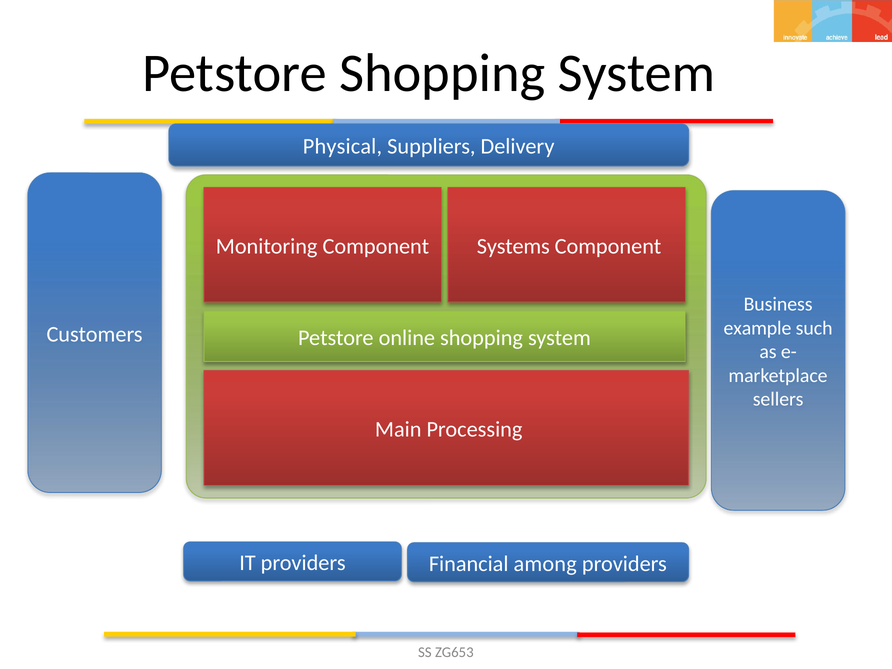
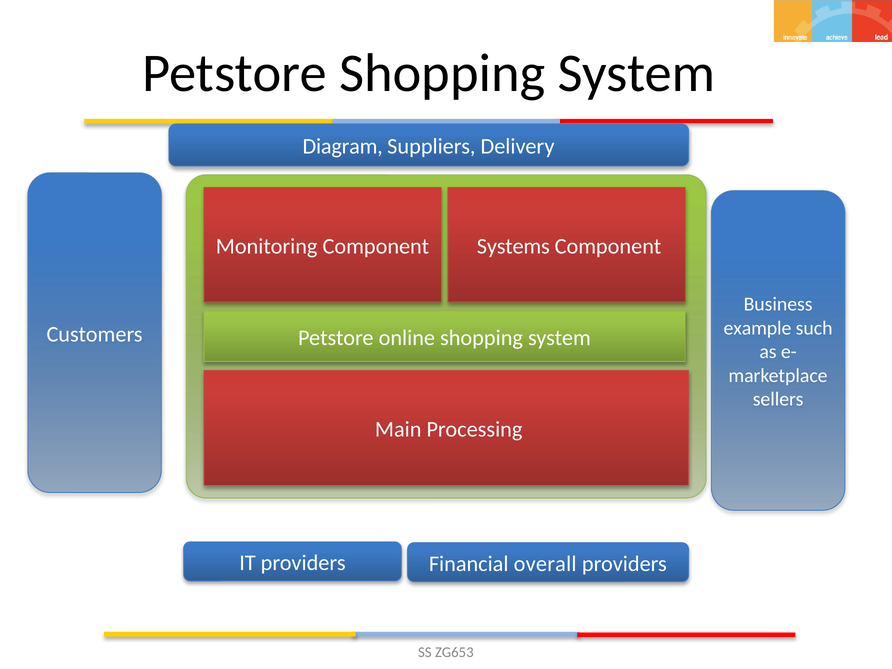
Physical: Physical -> Diagram (343, 147)
among: among -> overall (545, 564)
